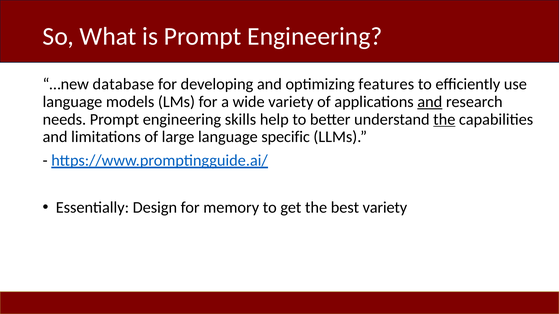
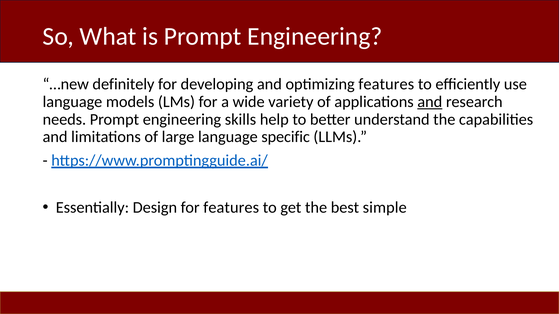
database: database -> definitely (123, 84)
the underline: present -> none (444, 119)
for memory: memory -> features (231, 208)
best variety: variety -> simple (385, 208)
